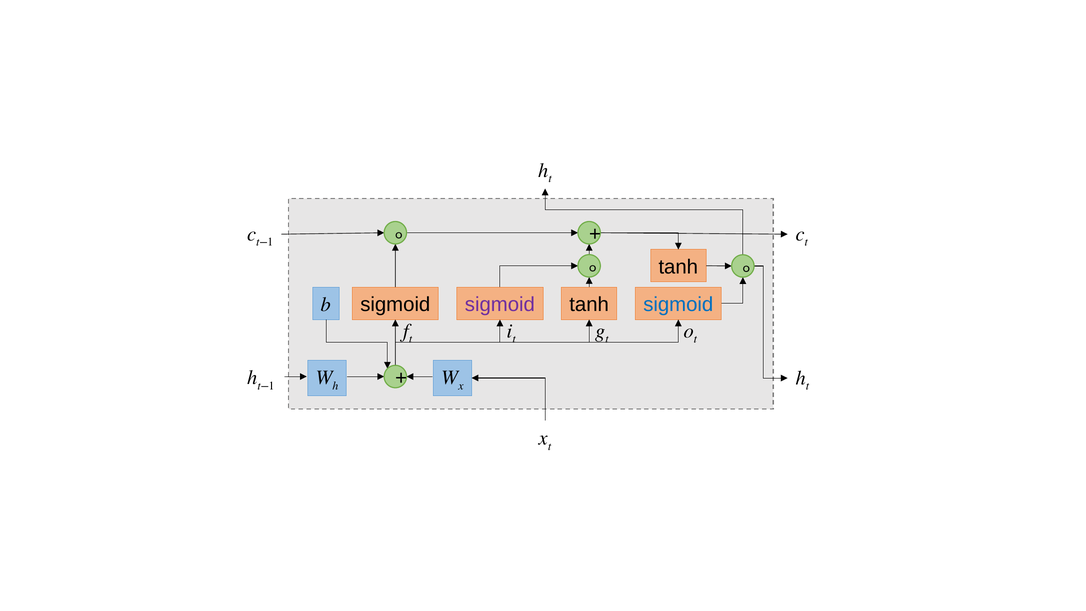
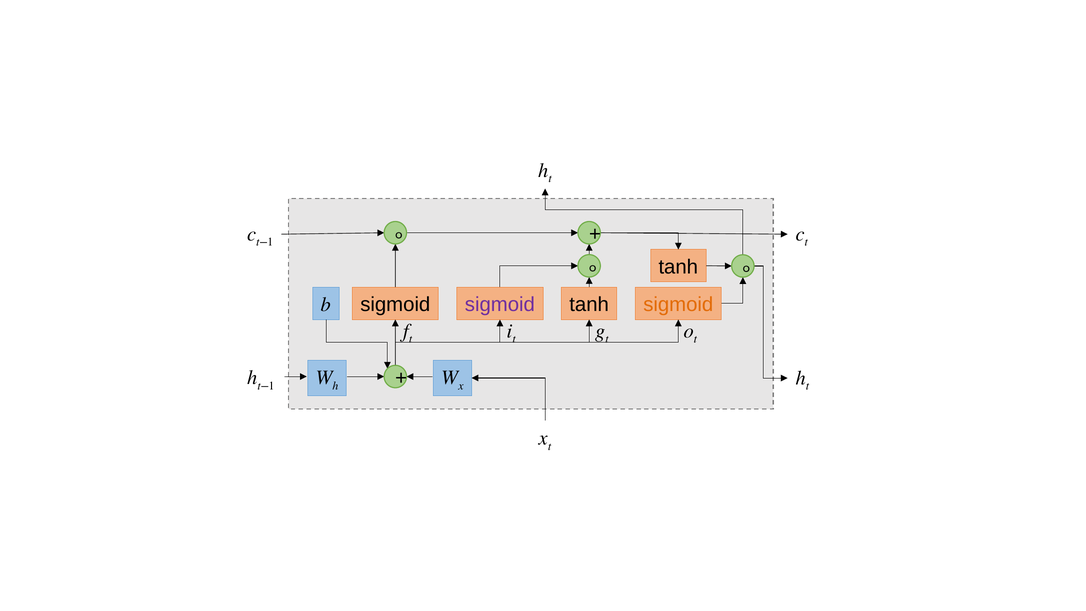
sigmoid colour: blue -> orange (678, 305)
